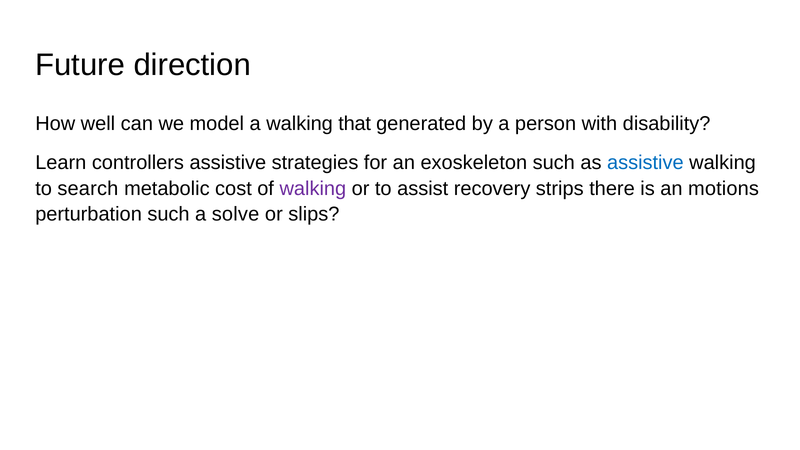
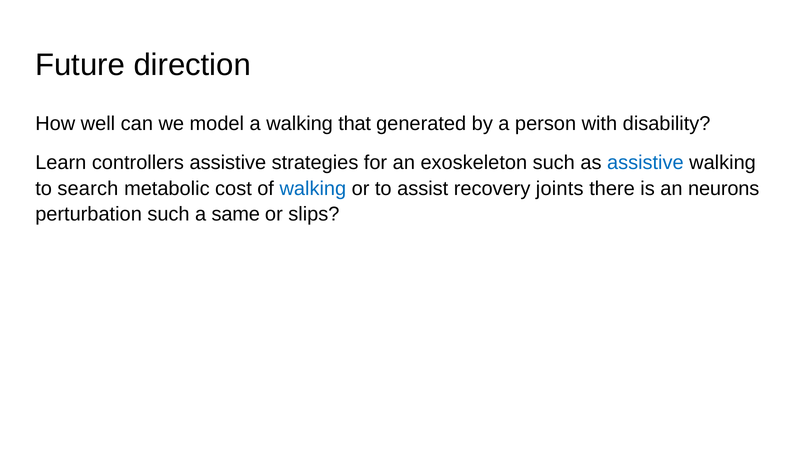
walking colour: purple -> blue (313, 188)
strips: strips -> joints (560, 188)
motions: motions -> neurons (724, 188)
solve: solve -> same (236, 214)
